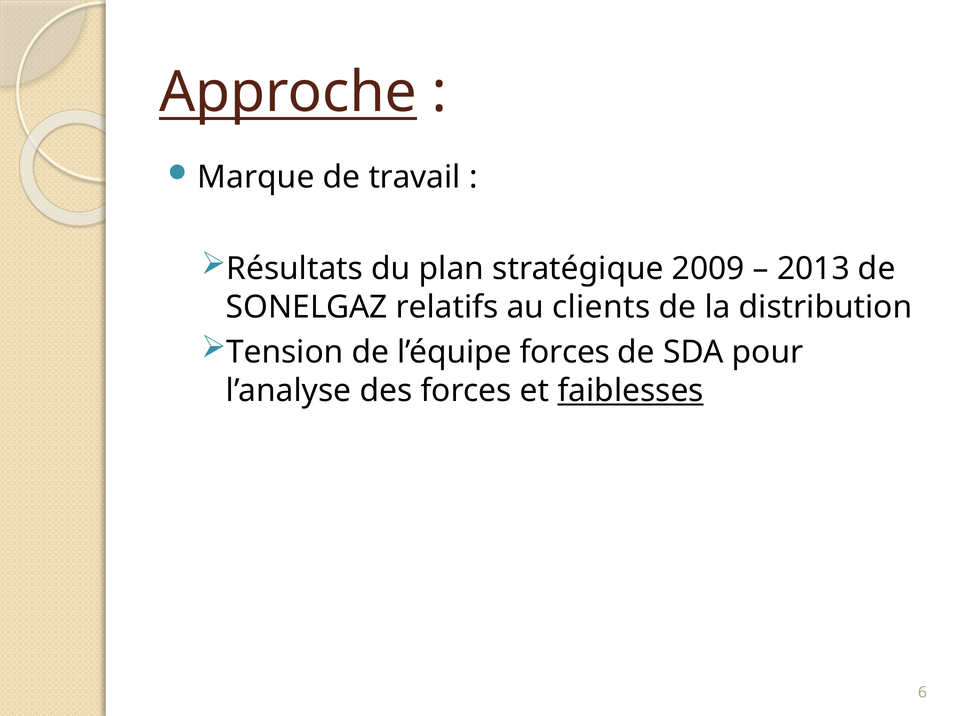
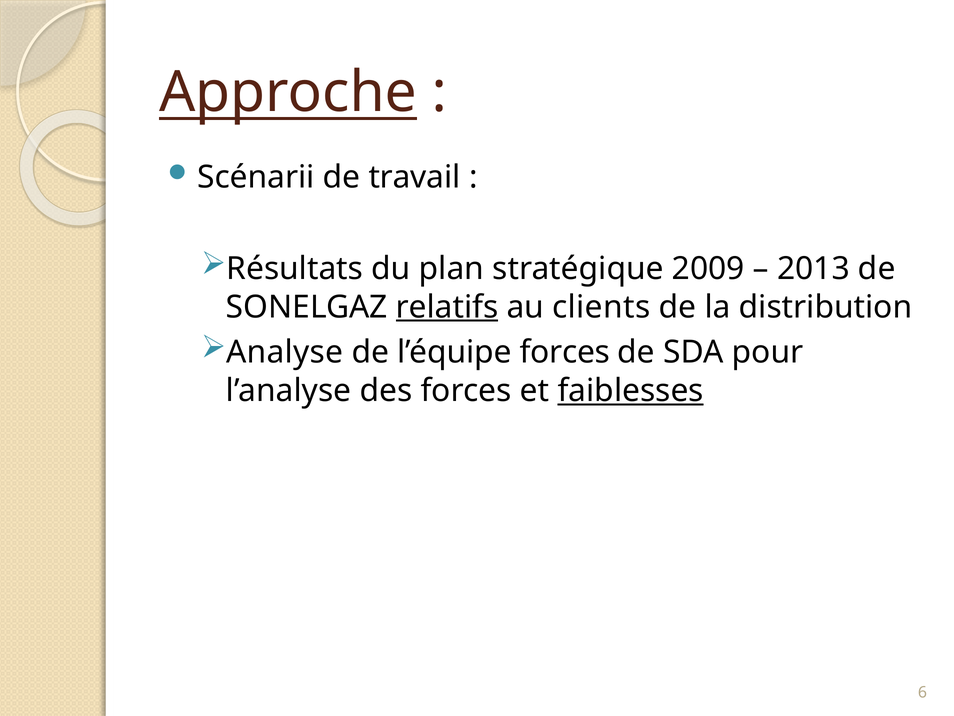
Marque: Marque -> Scénarii (256, 177)
relatifs underline: none -> present (447, 307)
Tension: Tension -> Analyse (285, 352)
